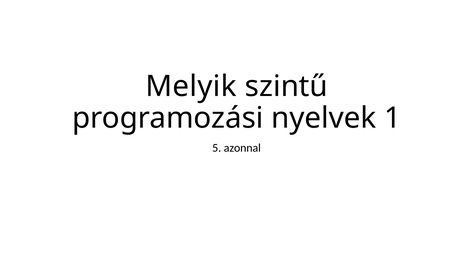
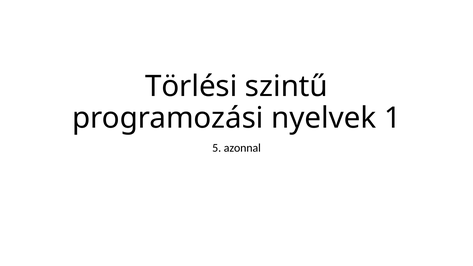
Melyik: Melyik -> Törlési (191, 86)
